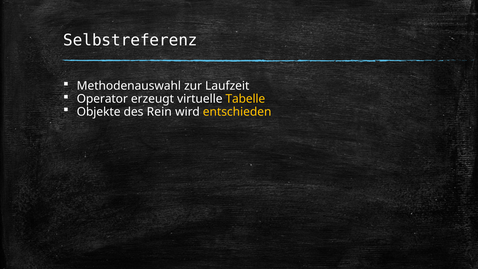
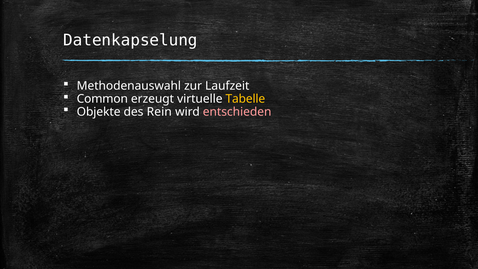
Selbstreferenz: Selbstreferenz -> Datenkapselung (130, 40)
Operator: Operator -> Common (102, 99)
entschieden colour: yellow -> pink (237, 112)
